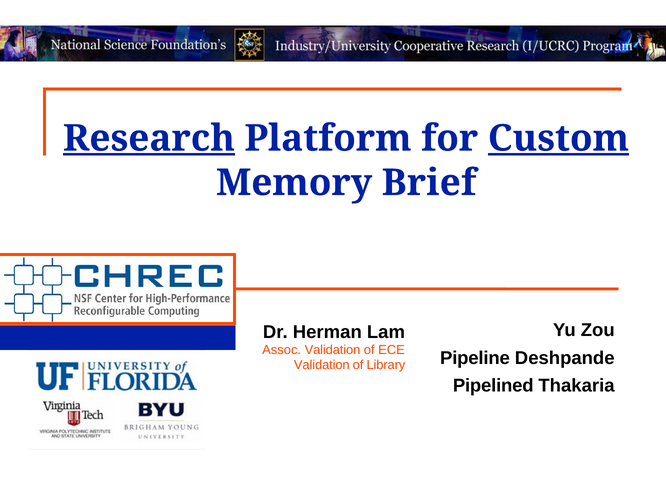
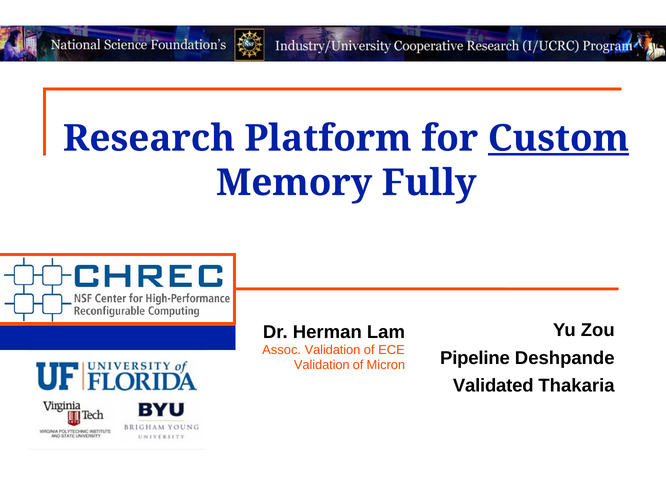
Research underline: present -> none (149, 138)
Brief: Brief -> Fully (429, 183)
Library: Library -> Micron (386, 365)
Pipelined: Pipelined -> Validated (493, 385)
